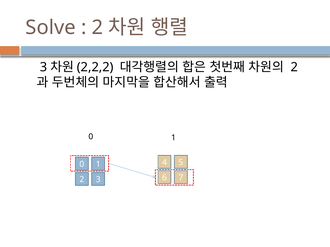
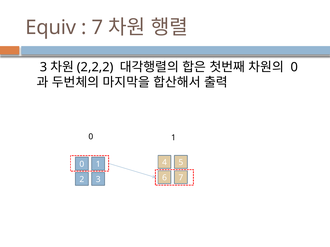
Solve: Solve -> Equiv (51, 28)
2: 2 -> 7 (97, 28)
2: 2 -> 0 (294, 67)
